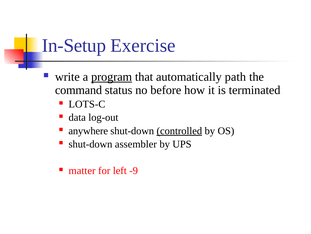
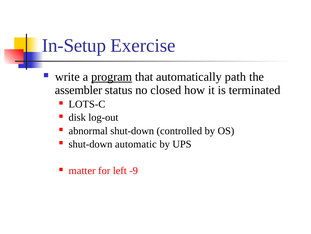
command: command -> assembler (78, 90)
before: before -> closed (166, 90)
data: data -> disk (77, 117)
anywhere: anywhere -> abnormal (88, 130)
controlled underline: present -> none (179, 130)
assembler: assembler -> automatic (136, 144)
